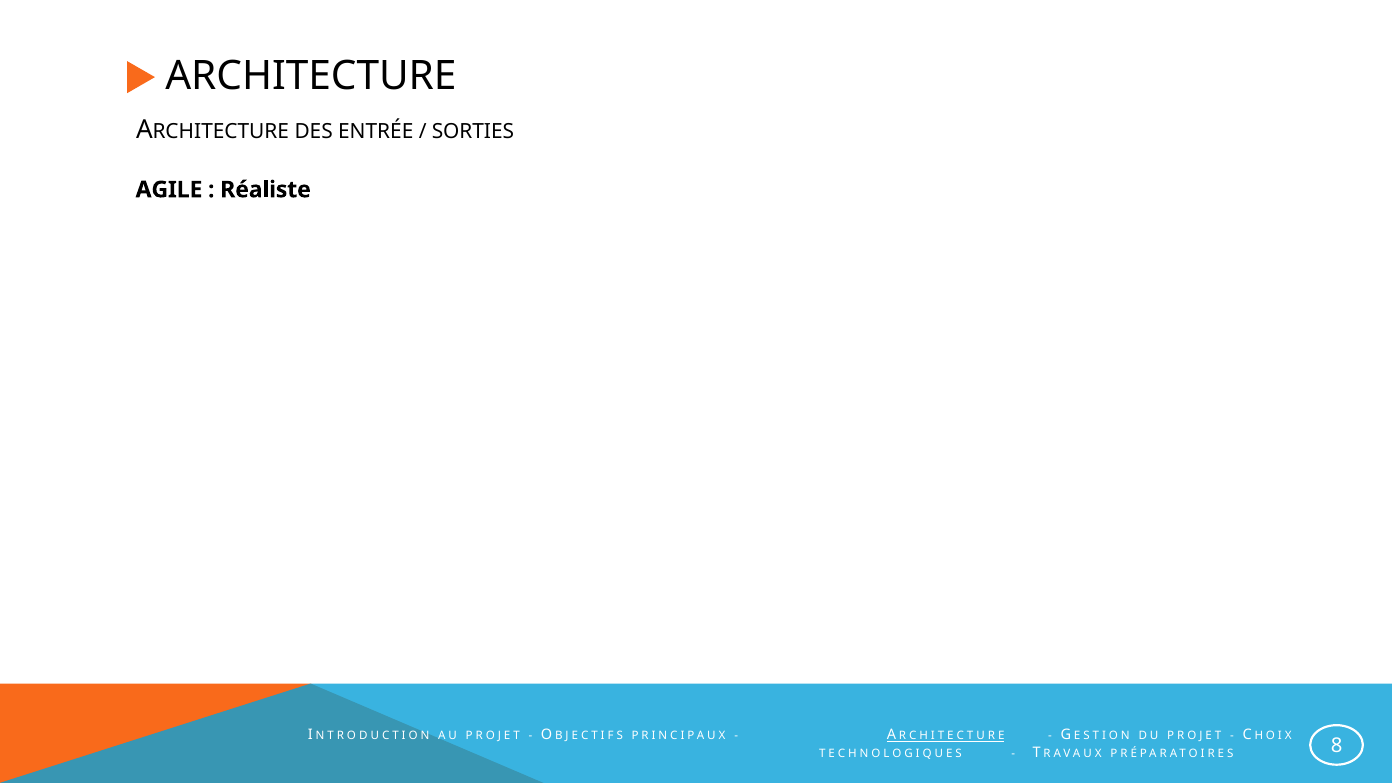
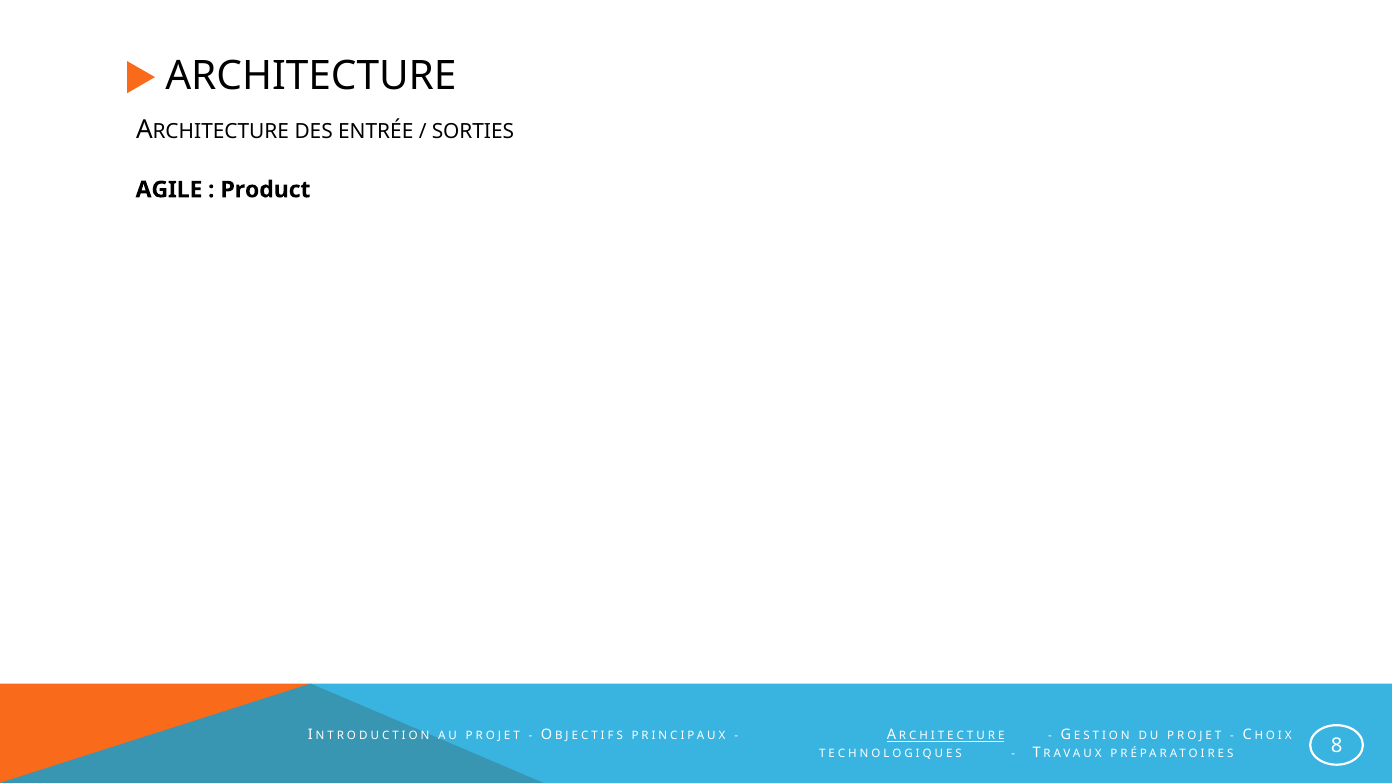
Réaliste: Réaliste -> Product (265, 190)
